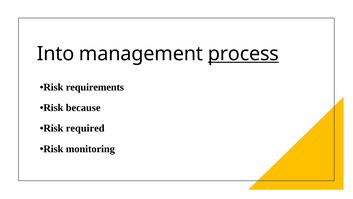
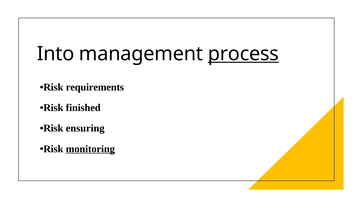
because: because -> finished (83, 108)
required: required -> ensuring (85, 128)
monitoring underline: none -> present (90, 149)
